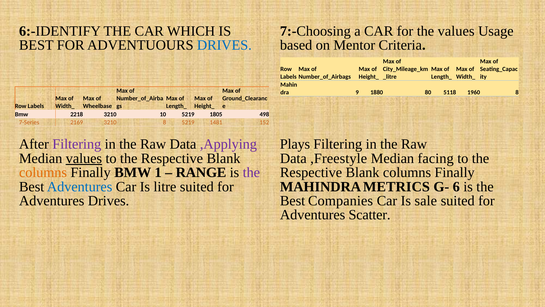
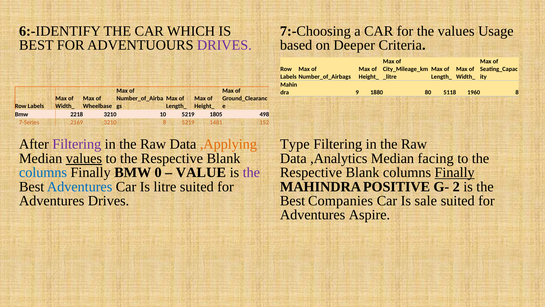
DRIVES colour: blue -> purple (224, 45)
Mentor: Mentor -> Deeper (354, 45)
,Applying colour: purple -> orange (228, 144)
Plays: Plays -> Type (295, 144)
,Freestyle: ,Freestyle -> ,Analytics (339, 158)
columns colour: orange -> blue (43, 172)
1: 1 -> 0 (158, 172)
RANGE: RANGE -> VALUE (201, 172)
Finally underline: none -> present (455, 172)
METRICS: METRICS -> POSITIVE (397, 186)
6: 6 -> 2 (456, 186)
Scatter: Scatter -> Aspire (369, 215)
